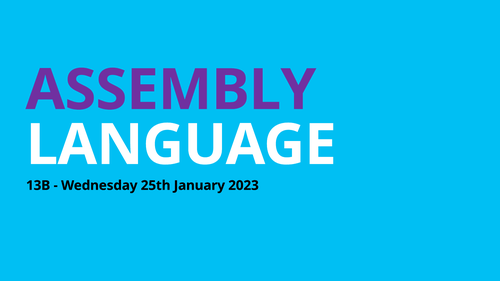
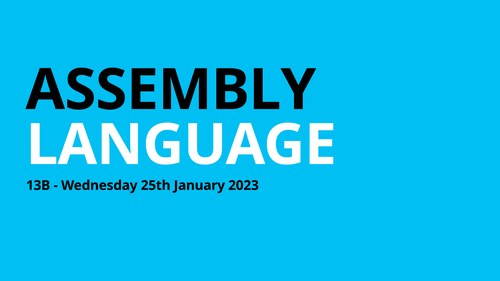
ASSEMBLY colour: purple -> black (171, 90)
